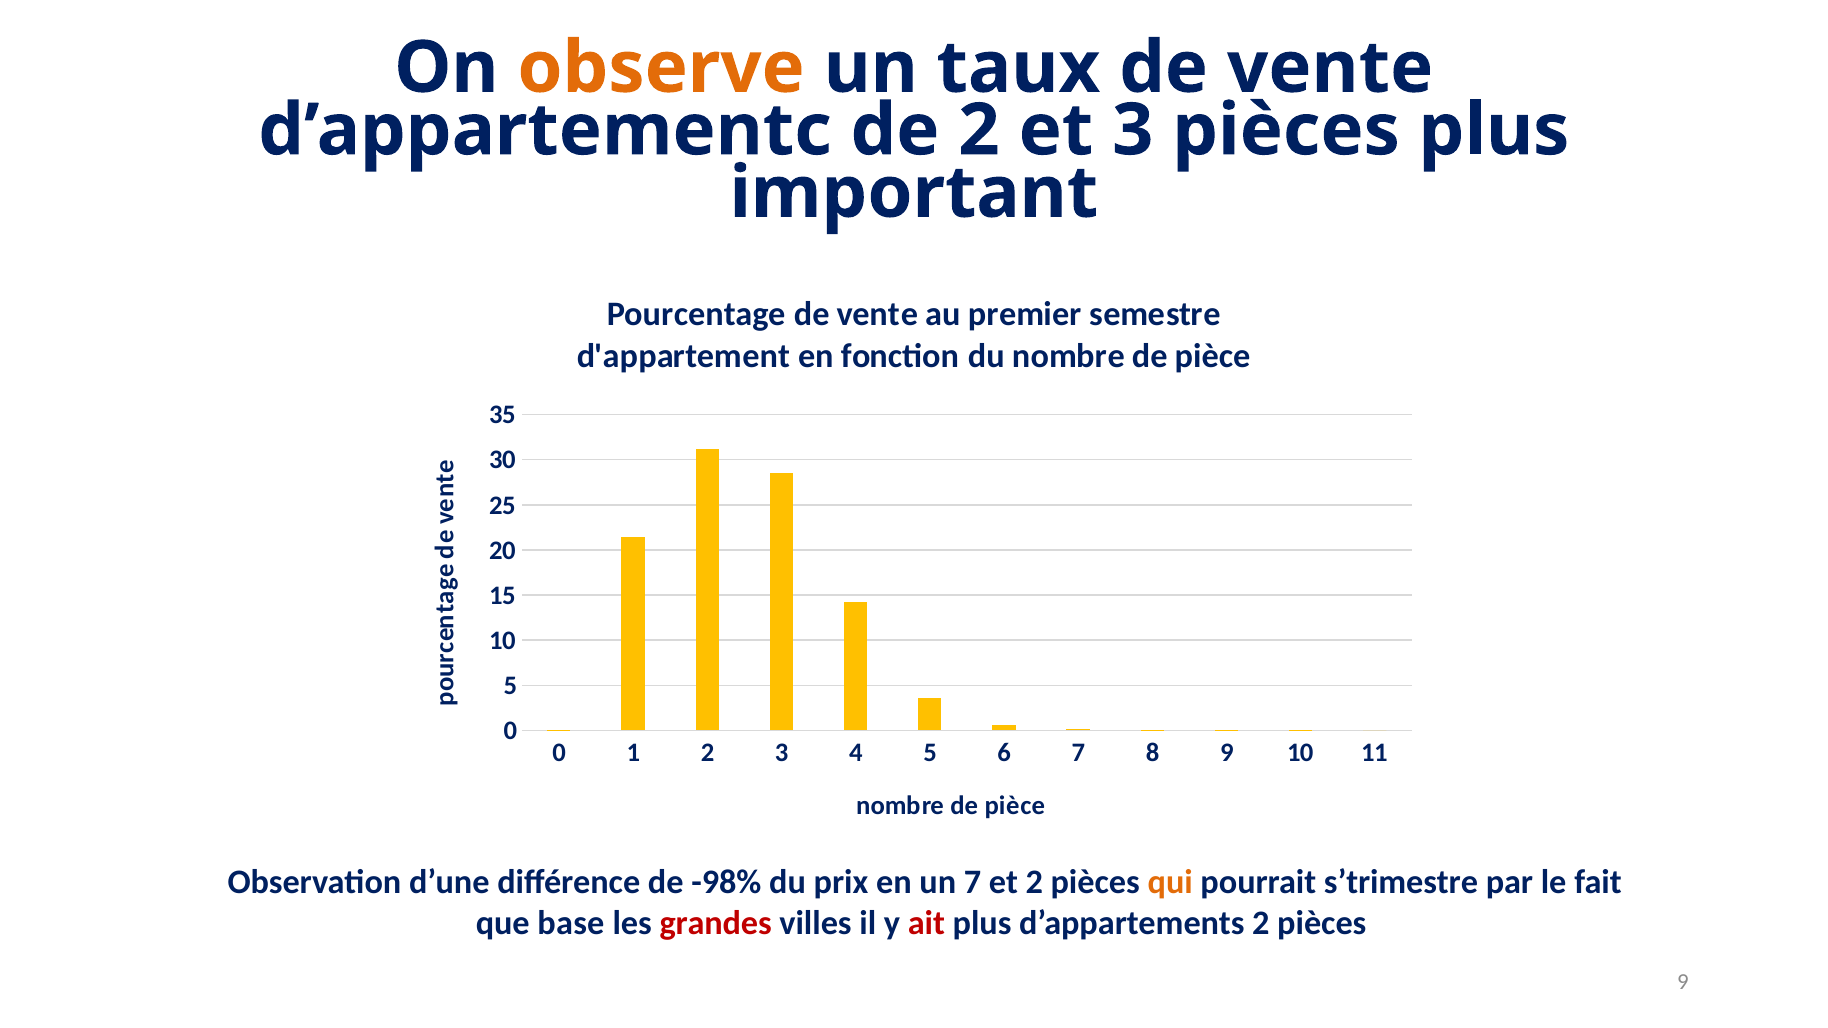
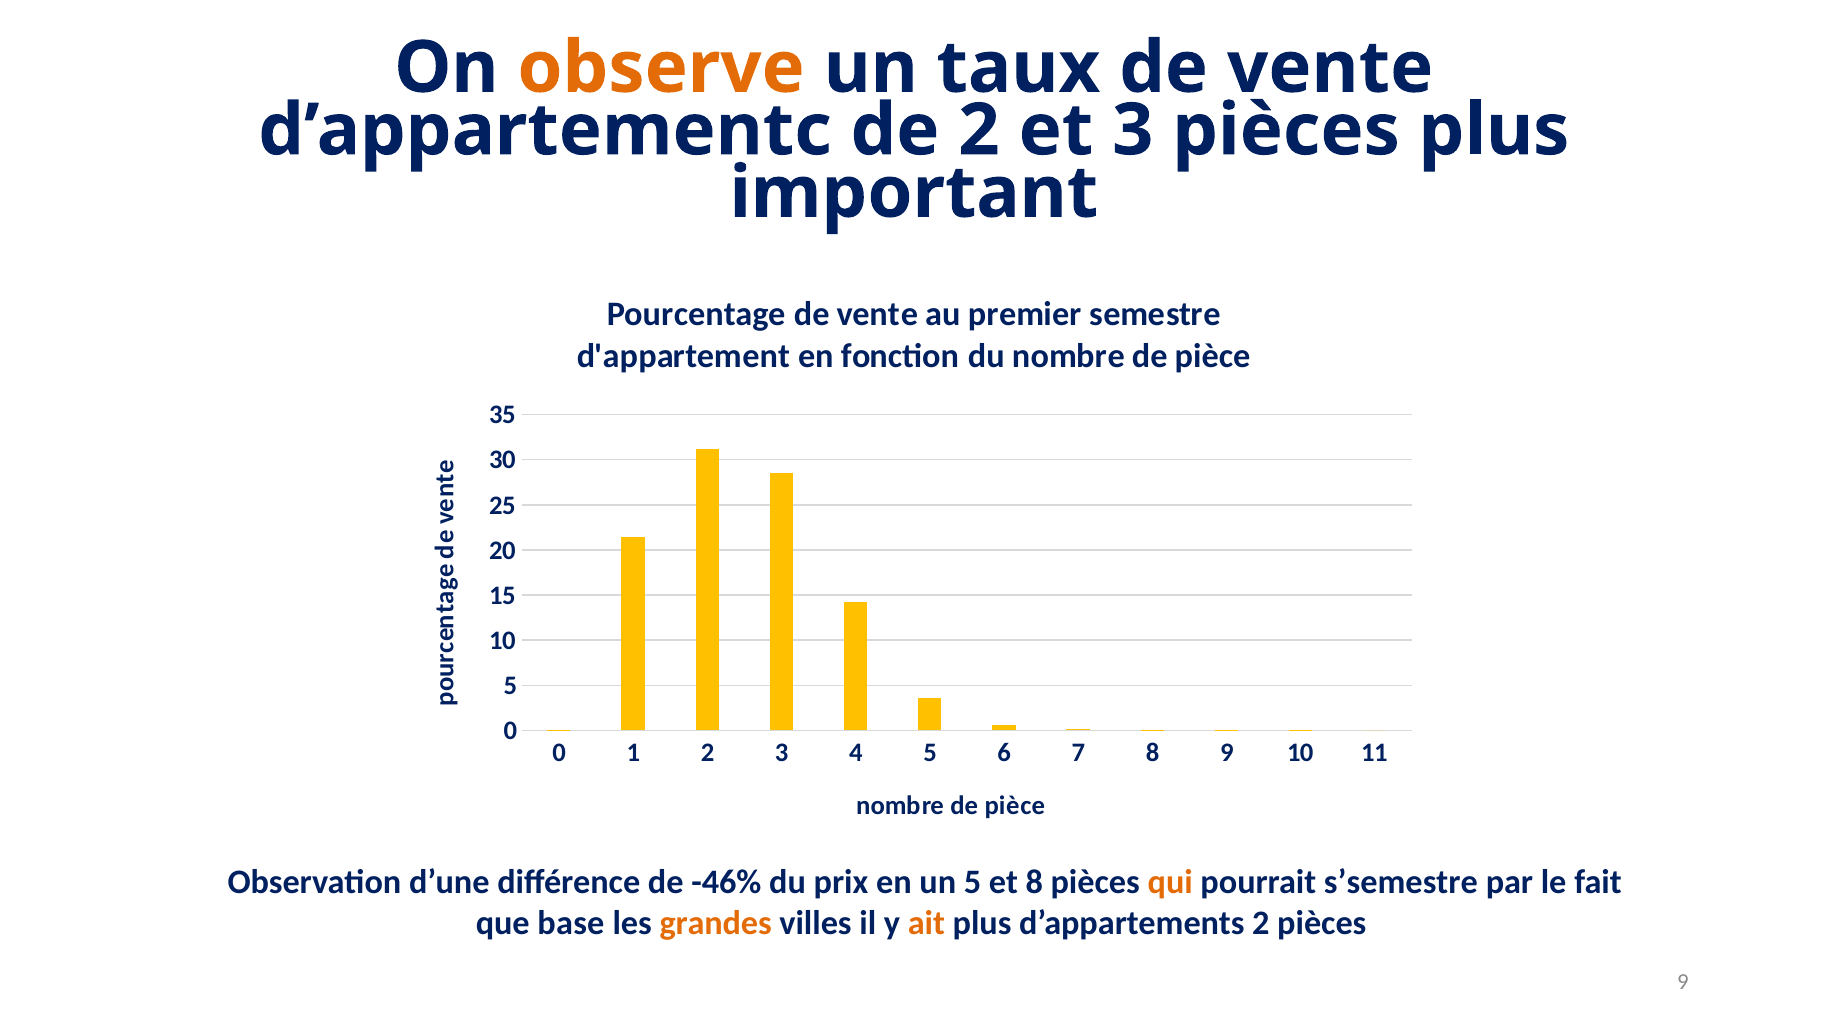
-98%: -98% -> -46% (726, 882)
un 7: 7 -> 5 (972, 882)
et 2: 2 -> 8 (1034, 882)
s’trimestre: s’trimestre -> s’semestre (1401, 882)
grandes colour: red -> orange (716, 923)
ait colour: red -> orange (926, 923)
